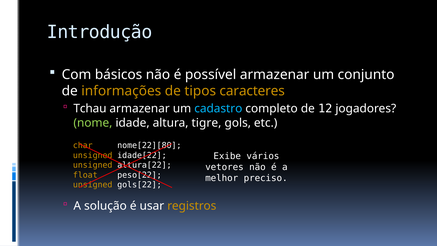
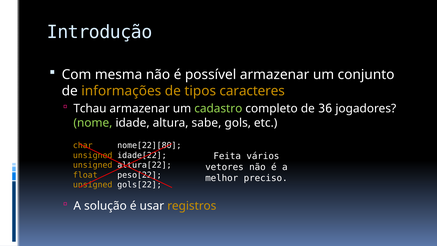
básicos: básicos -> mesma (119, 75)
cadastro colour: light blue -> light green (218, 109)
12: 12 -> 36 (325, 109)
tigre: tigre -> sabe (206, 123)
Exibe: Exibe -> Feita (227, 156)
